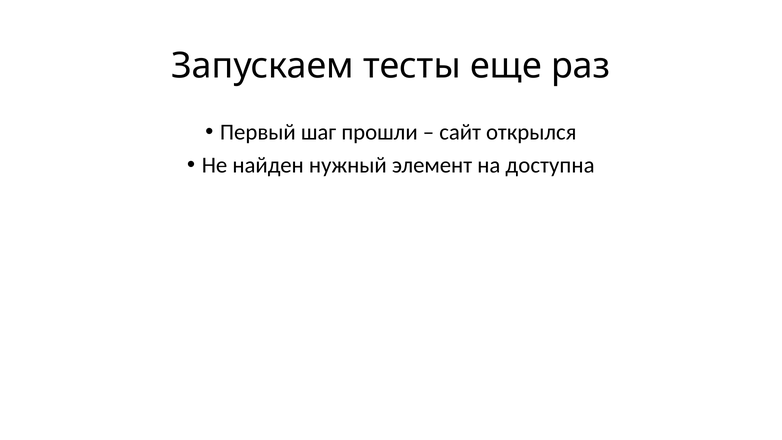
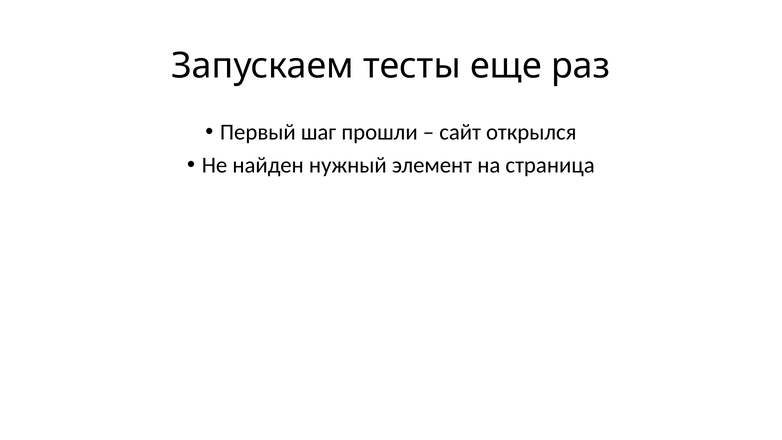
доступна: доступна -> страница (550, 165)
